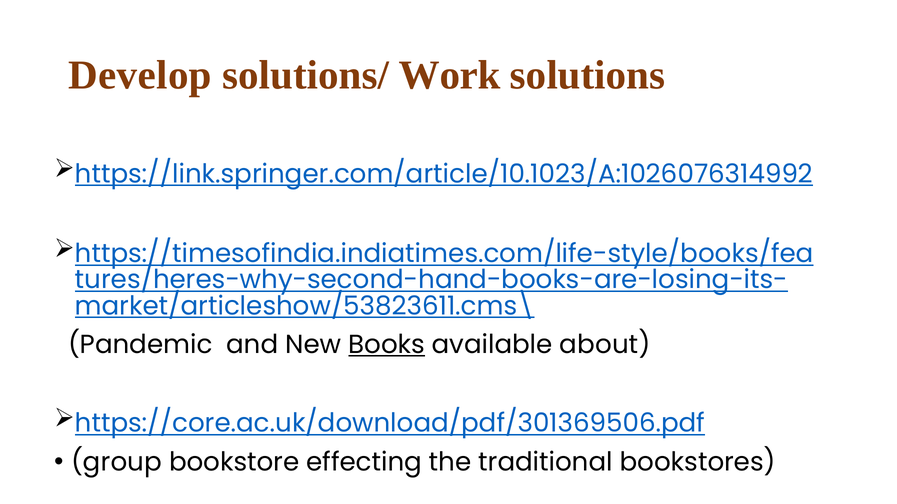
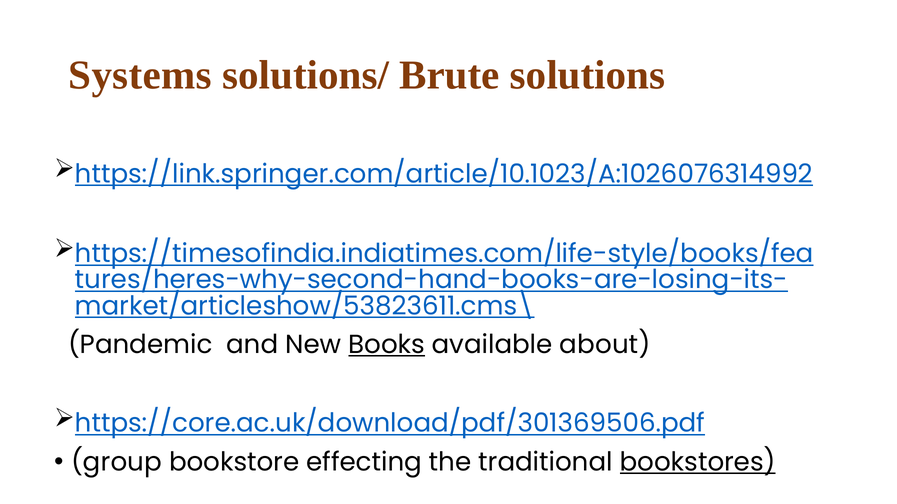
Develop: Develop -> Systems (140, 75)
Work: Work -> Brute (449, 75)
bookstores underline: none -> present (698, 463)
